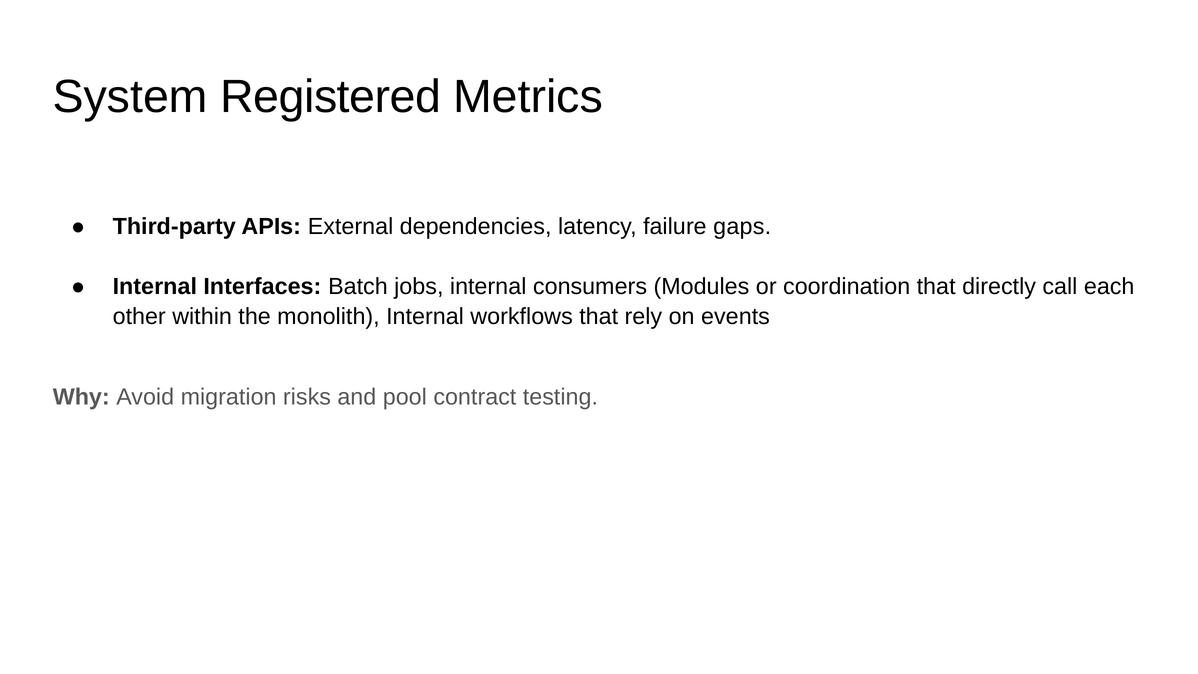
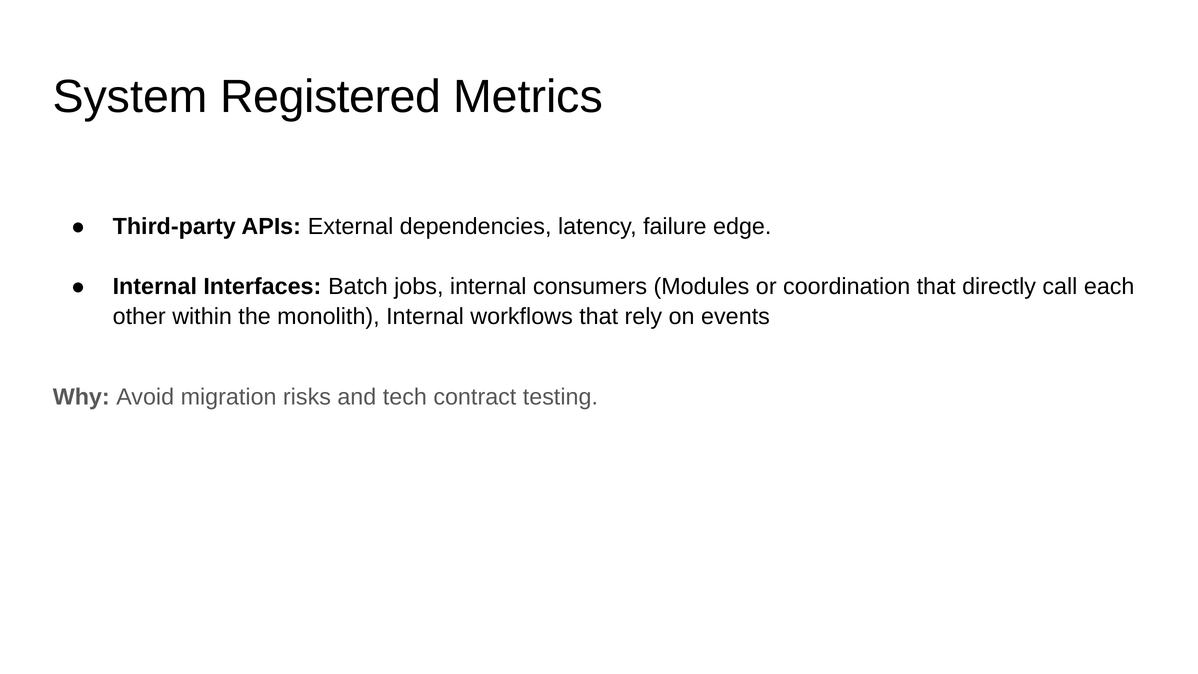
gaps: gaps -> edge (742, 226)
pool: pool -> tech (405, 397)
